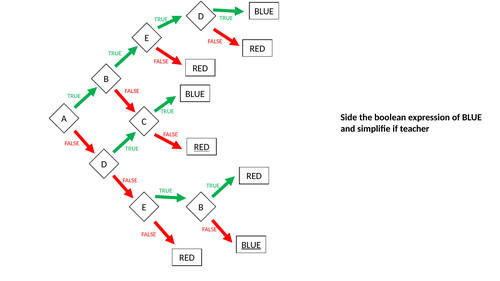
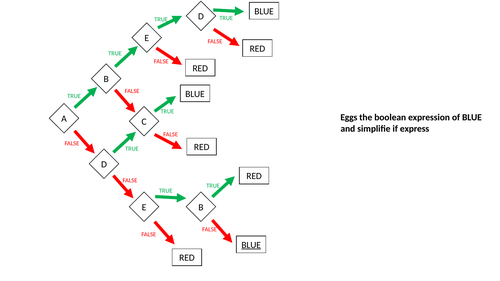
Side: Side -> Eggs (349, 118)
teacher: teacher -> express (415, 129)
RED underline: present -> none (202, 147)
